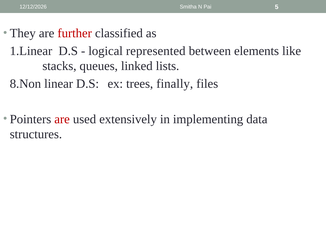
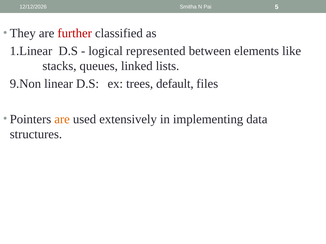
8.Non: 8.Non -> 9.Non (25, 84)
finally: finally -> default (175, 84)
are colour: red -> orange (62, 119)
